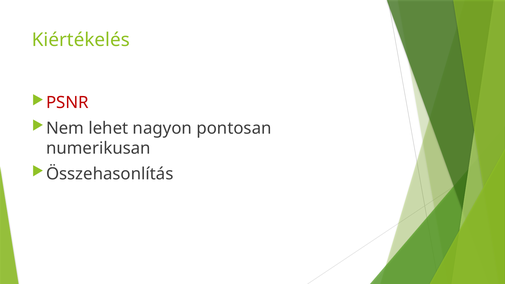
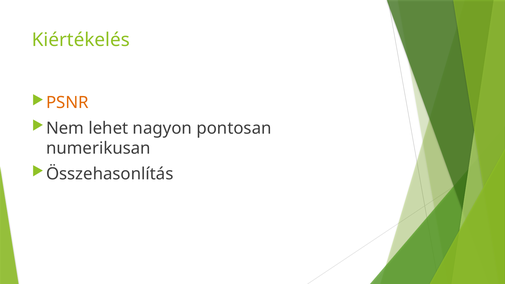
PSNR colour: red -> orange (67, 103)
